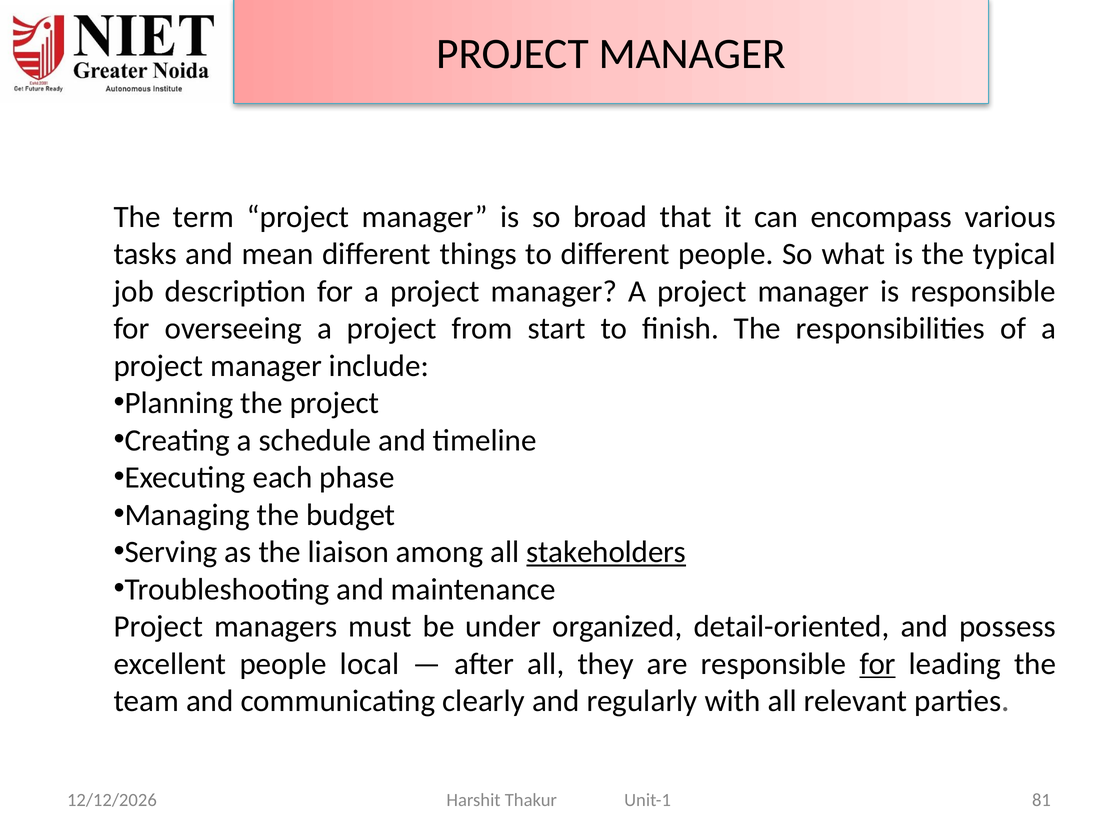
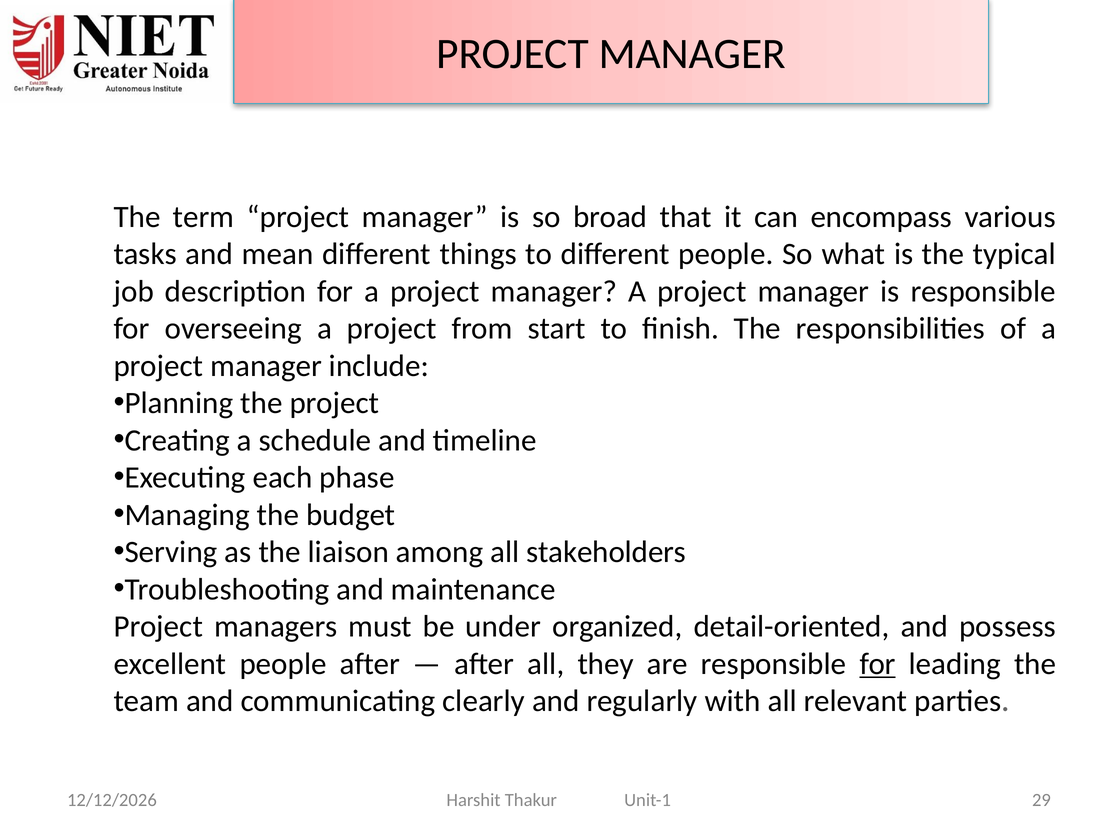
stakeholders underline: present -> none (606, 552)
people local: local -> after (370, 664)
81: 81 -> 29 (1041, 801)
